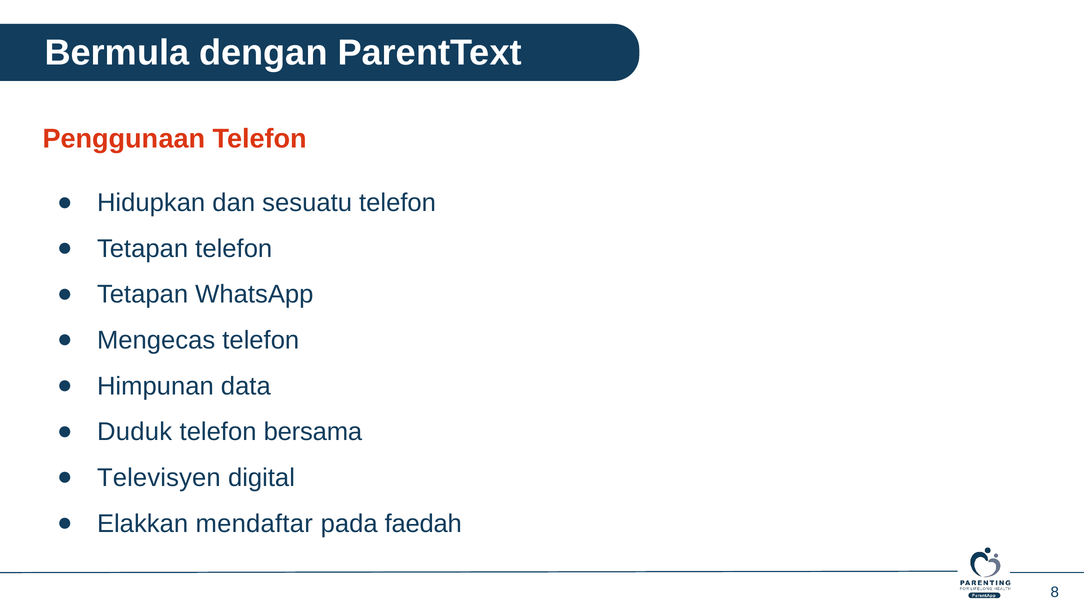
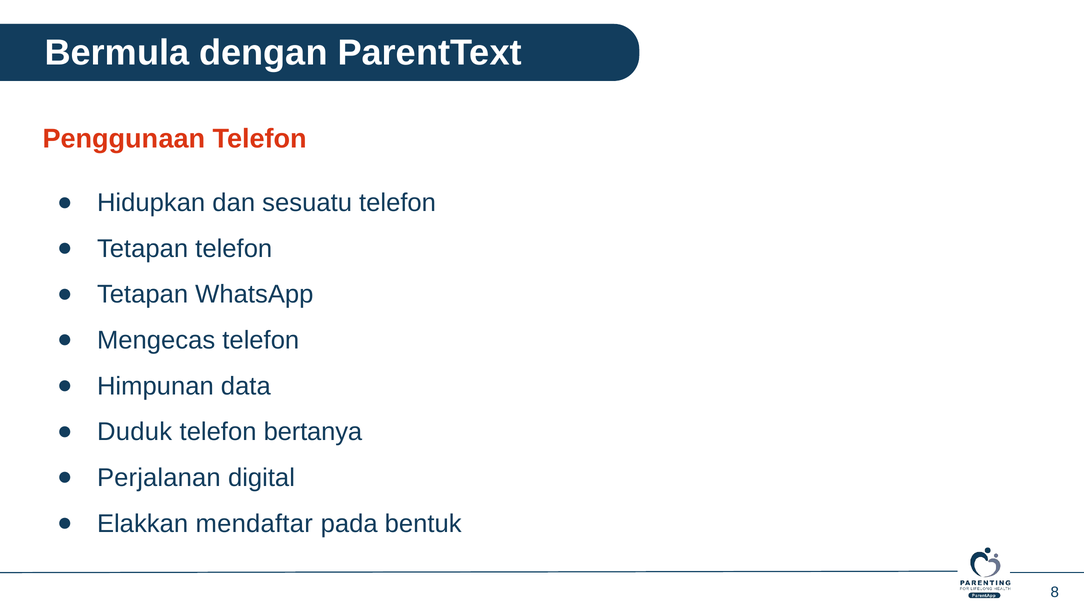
bersama: bersama -> bertanya (313, 432)
Televisyen: Televisyen -> Perjalanan (159, 478)
faedah: faedah -> bentuk (423, 523)
